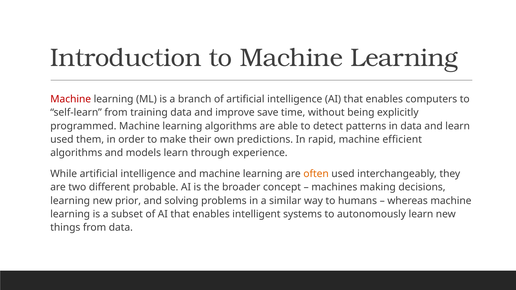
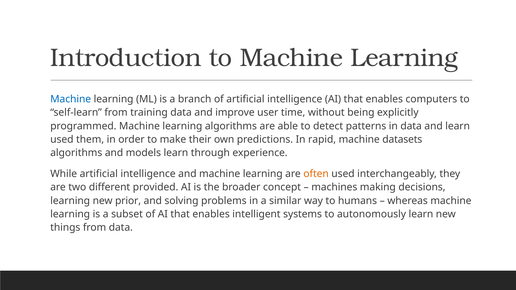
Machine colour: red -> blue (71, 99)
save: save -> user (268, 113)
efficient: efficient -> datasets (402, 140)
probable: probable -> provided (156, 187)
